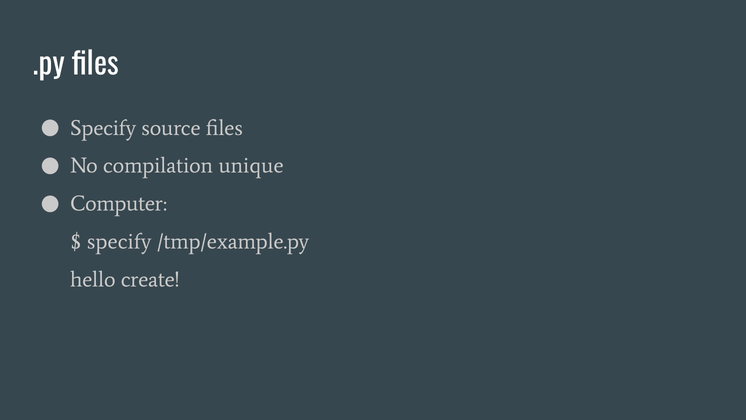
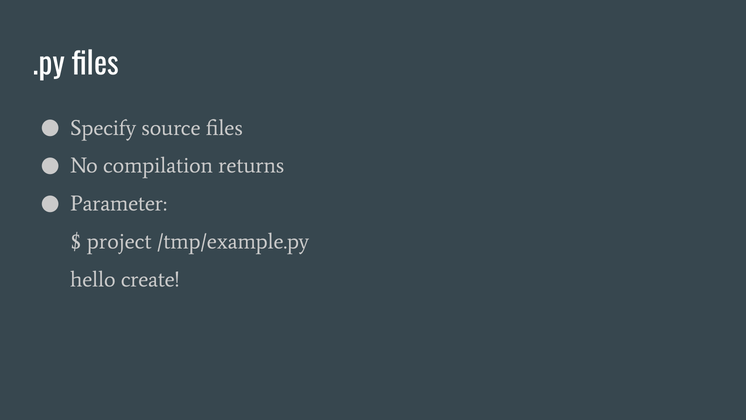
unique: unique -> returns (251, 166)
Computer: Computer -> Parameter (119, 204)
specify: specify -> project (119, 241)
